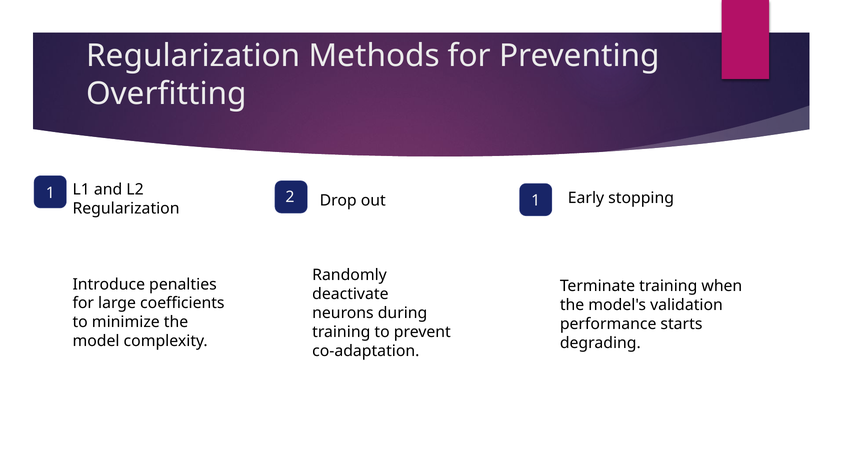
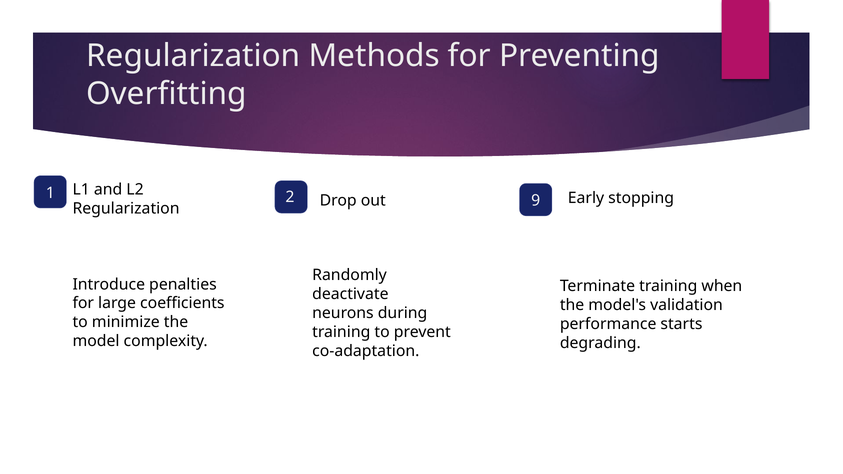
2 1: 1 -> 9 (536, 201)
